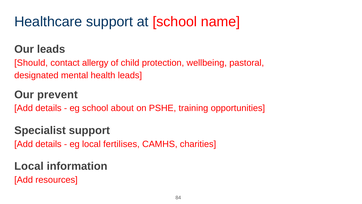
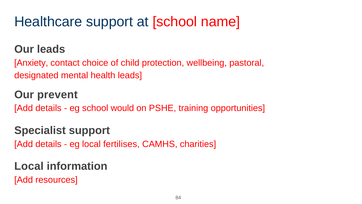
Should: Should -> Anxiety (31, 63)
allergy: allergy -> choice (95, 63)
about: about -> would (122, 108)
